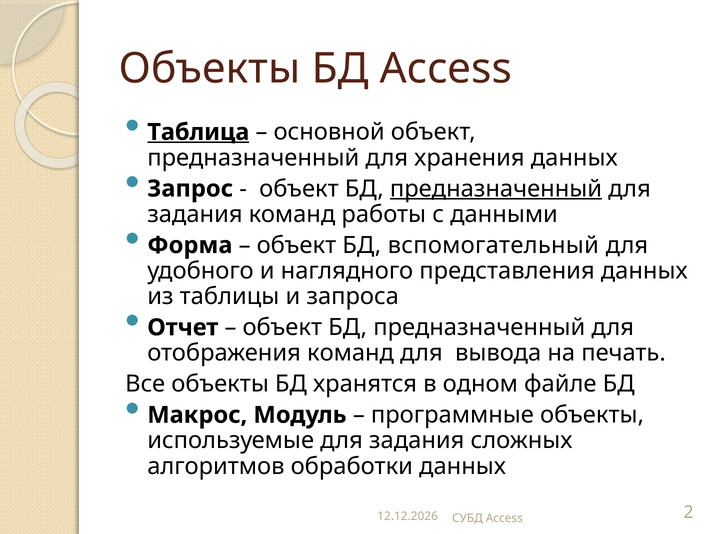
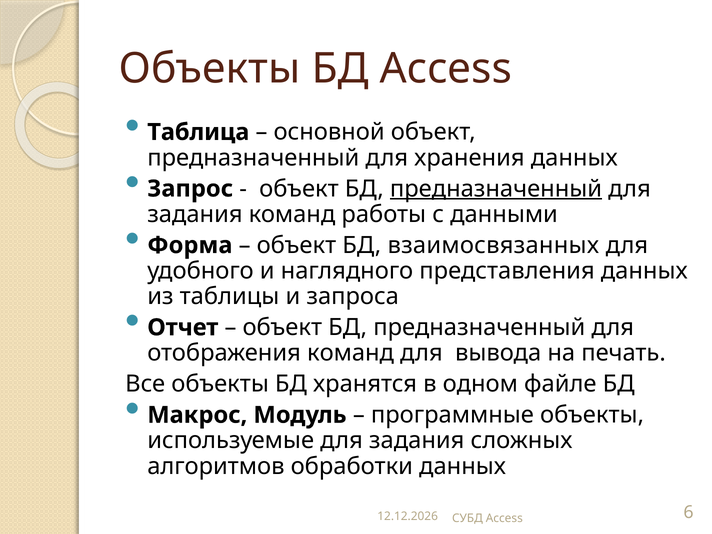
Таблица underline: present -> none (198, 132)
вспомогательный: вспомогательный -> взаимосвязанных (493, 245)
2: 2 -> 6 (689, 512)
